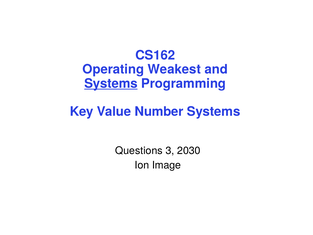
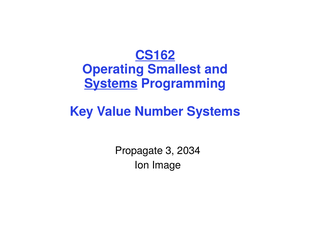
CS162 underline: none -> present (155, 55)
Weakest: Weakest -> Smallest (174, 69)
Questions: Questions -> Propagate (139, 151)
2030: 2030 -> 2034 (189, 151)
